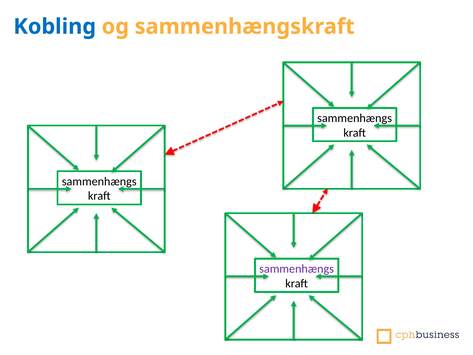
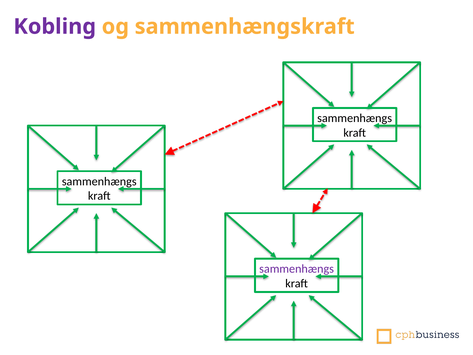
Kobling colour: blue -> purple (55, 27)
